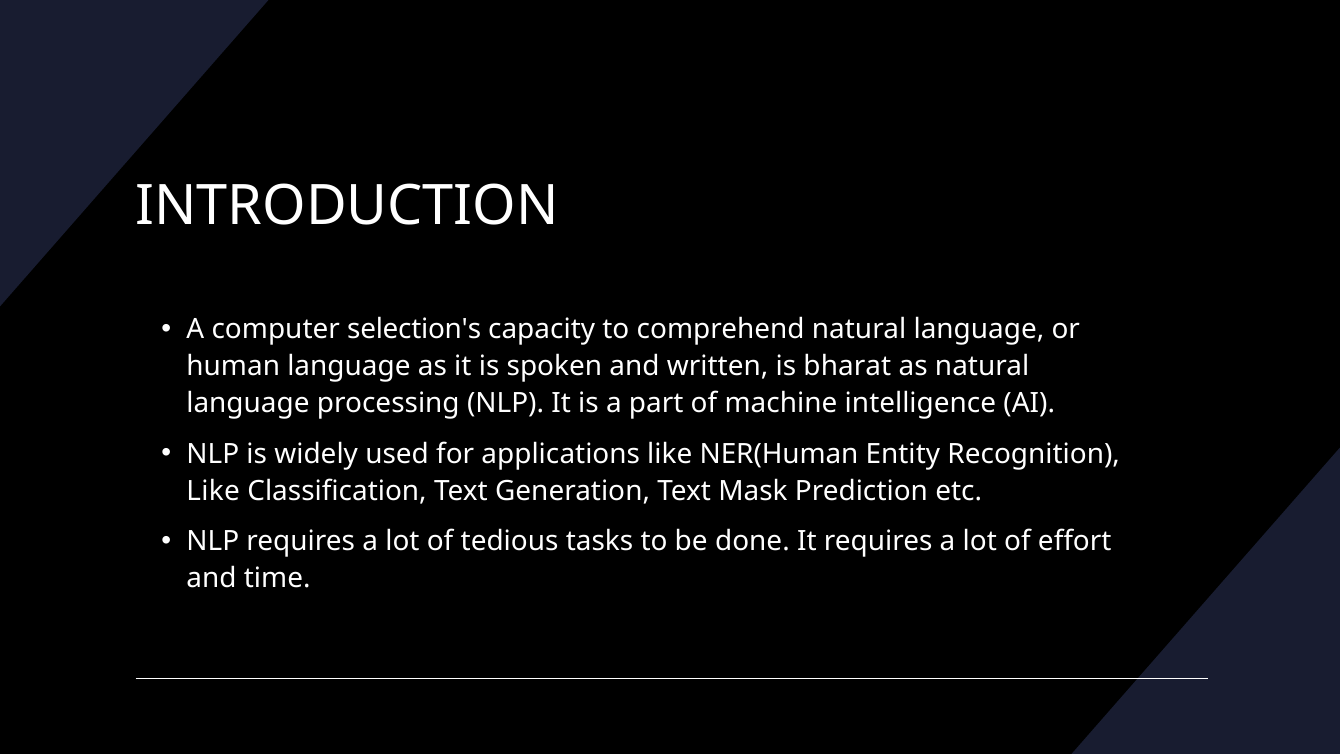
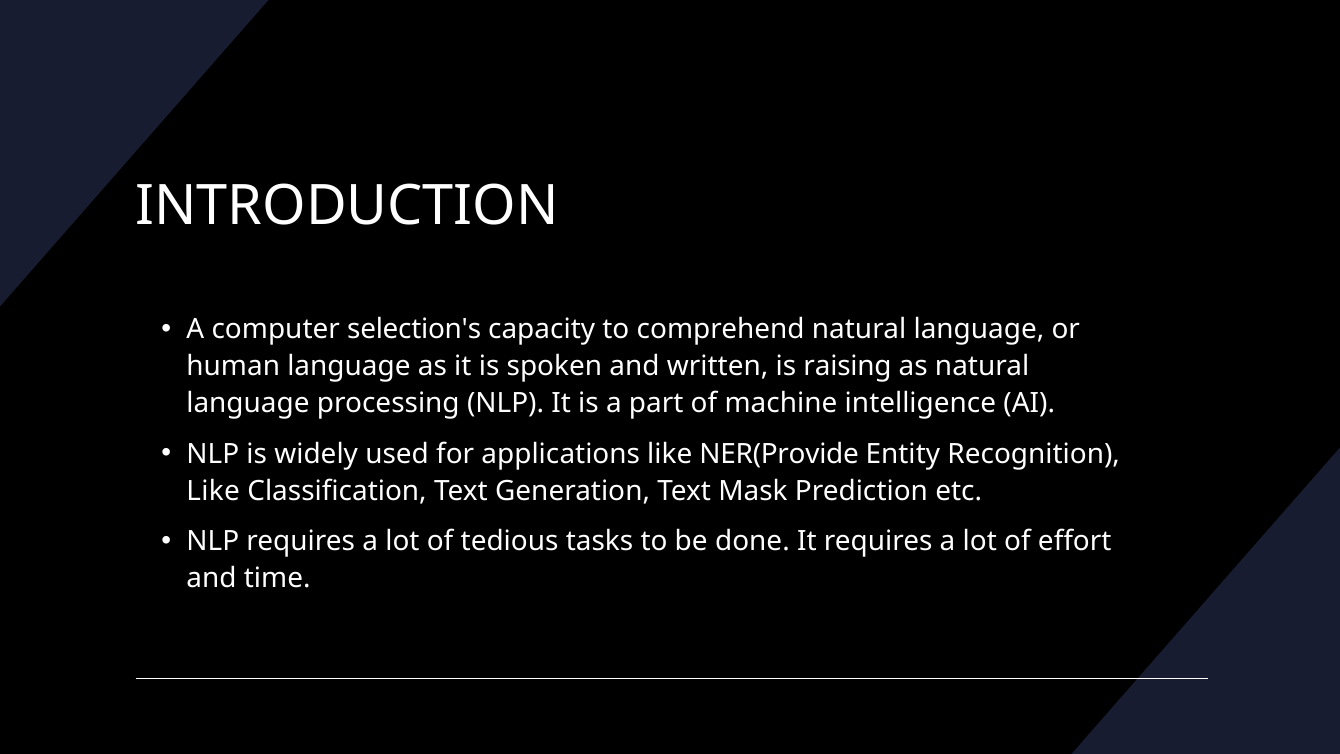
bharat: bharat -> raising (848, 366)
NER(Human: NER(Human -> NER(Provide (779, 454)
